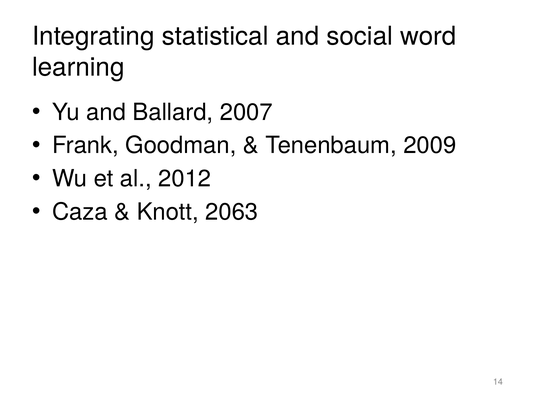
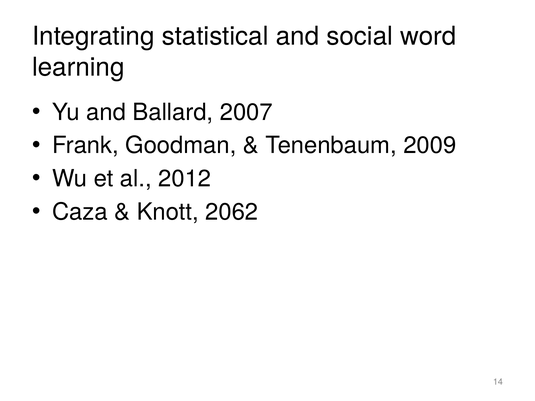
2063: 2063 -> 2062 (232, 212)
